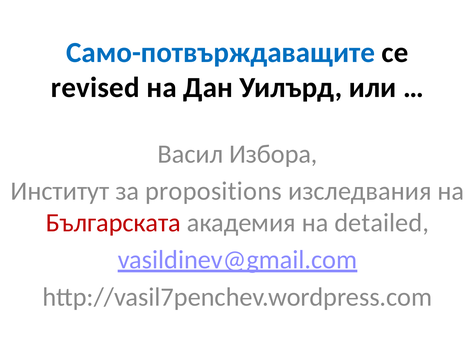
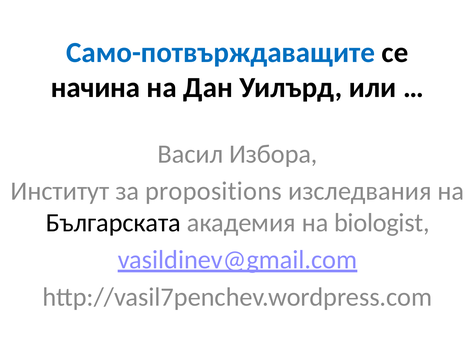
revised: revised -> начина (96, 87)
Българската colour: red -> black (113, 222)
detailed: detailed -> biologist (382, 222)
